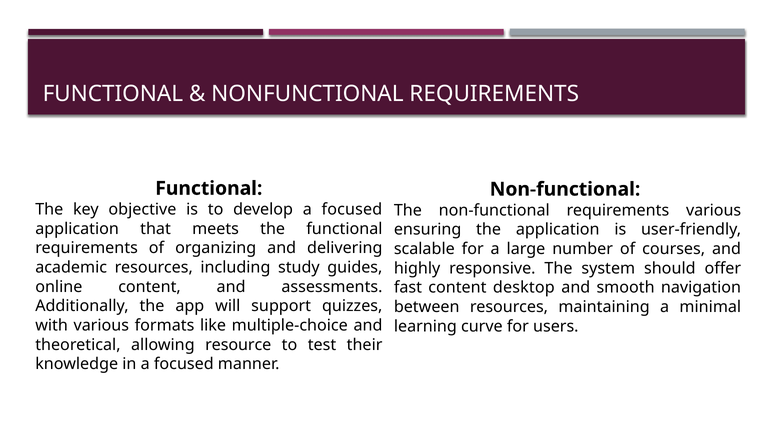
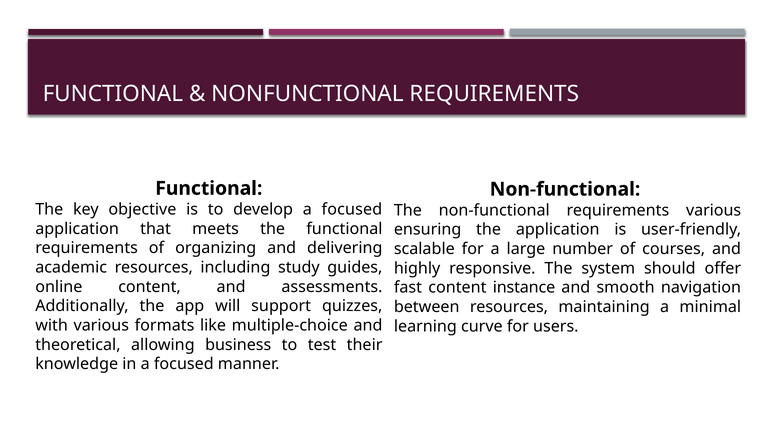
desktop: desktop -> instance (524, 288)
resource: resource -> business (238, 345)
